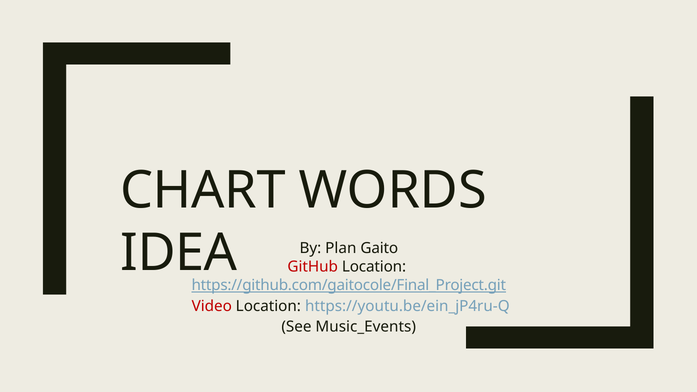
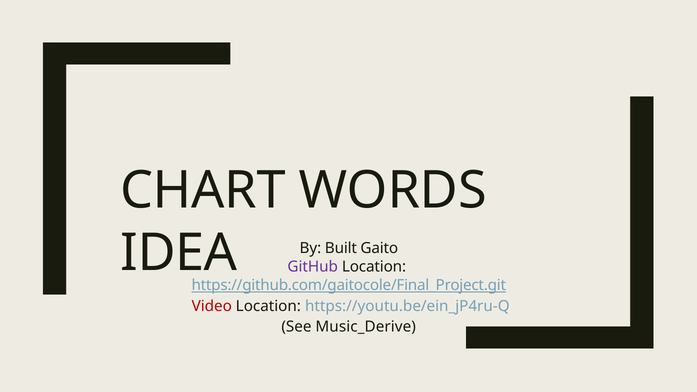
Plan: Plan -> Built (341, 248)
GitHub colour: red -> purple (313, 267)
Music_Events: Music_Events -> Music_Derive (366, 327)
